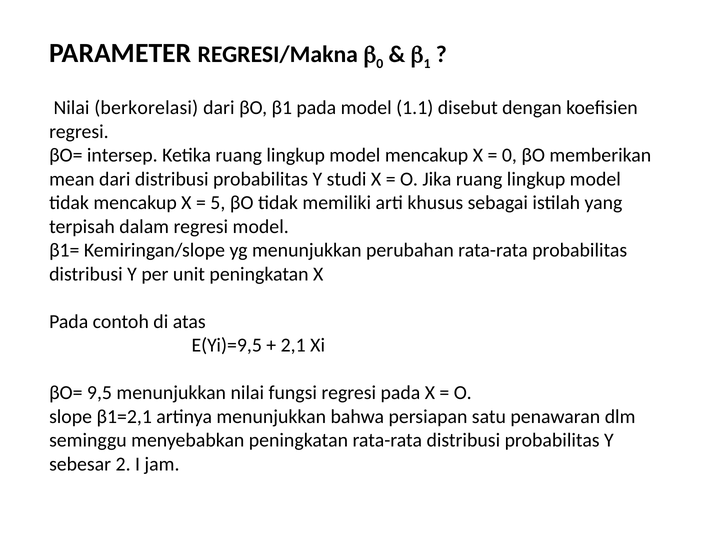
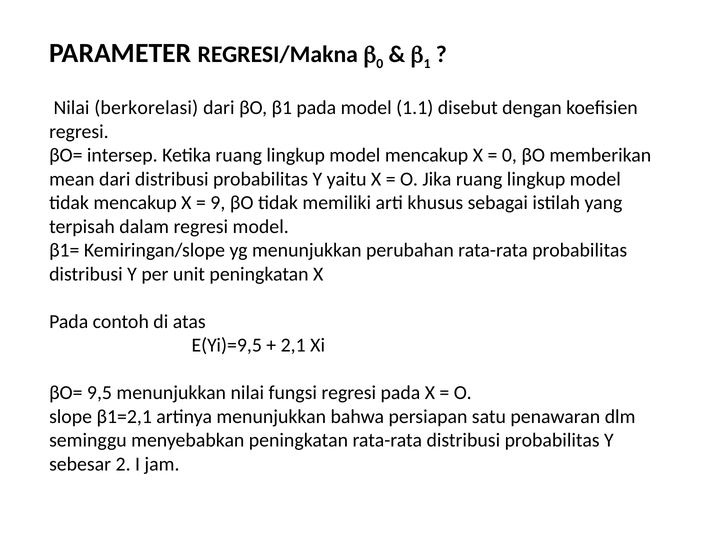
studi: studi -> yaitu (347, 179)
5: 5 -> 9 (218, 203)
